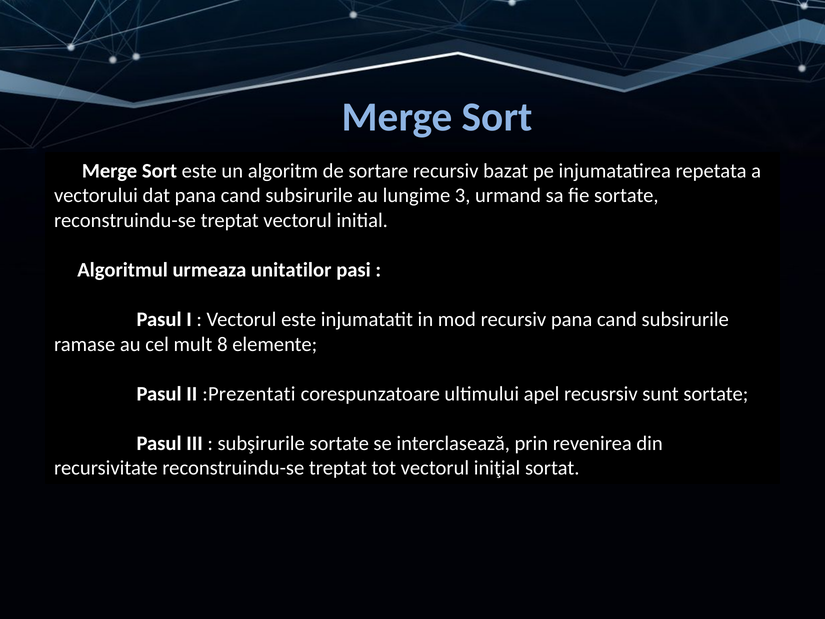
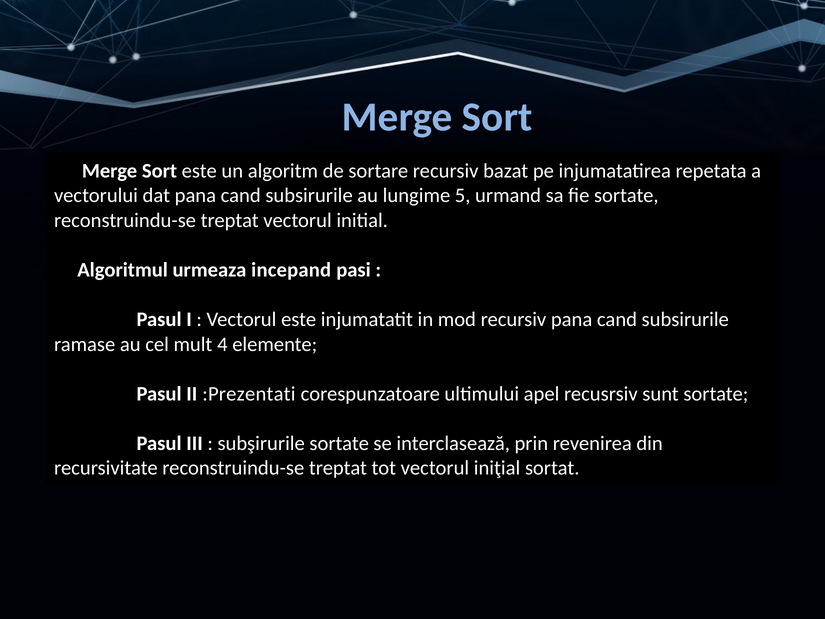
3: 3 -> 5 (463, 196)
unitatilor: unitatilor -> incepand (291, 270)
8: 8 -> 4 (222, 344)
